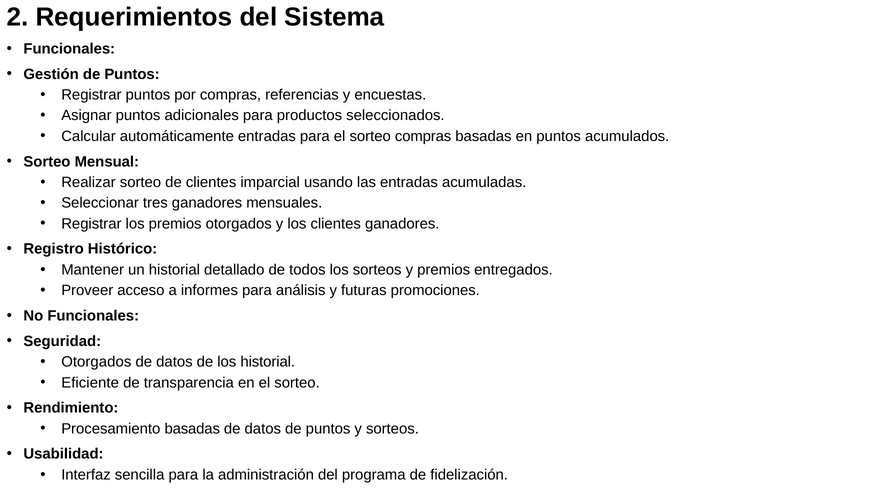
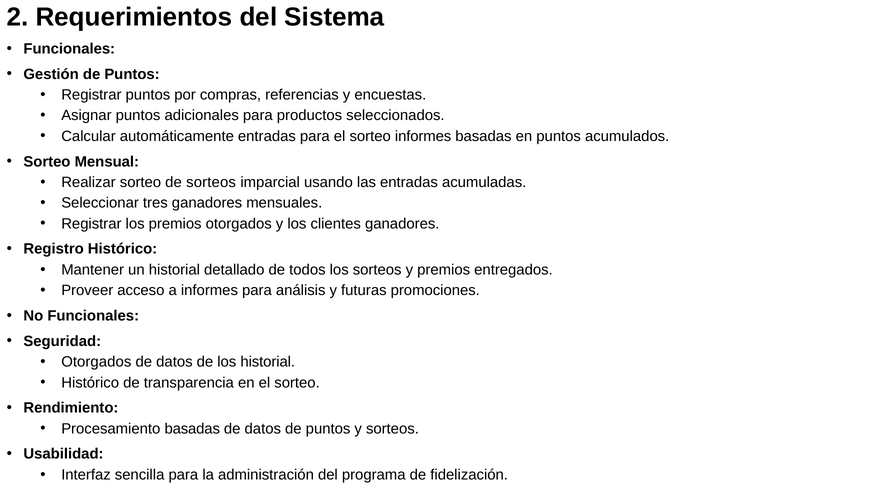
sorteo compras: compras -> informes (423, 136)
de clientes: clientes -> sorteos (211, 182)
Eficiente: Eficiente -> Histórico (90, 383)
